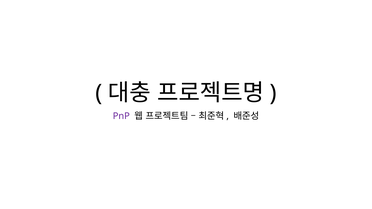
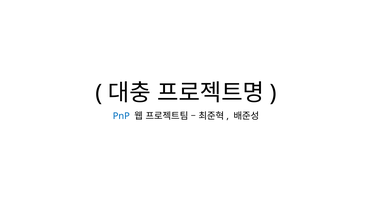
PnP colour: purple -> blue (121, 116)
